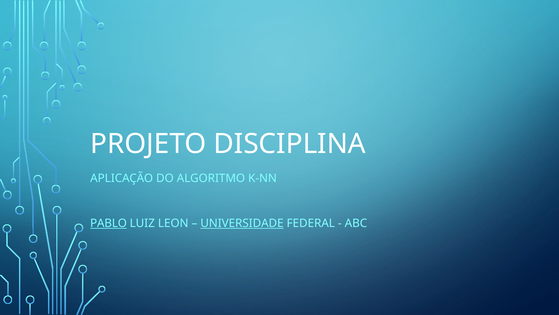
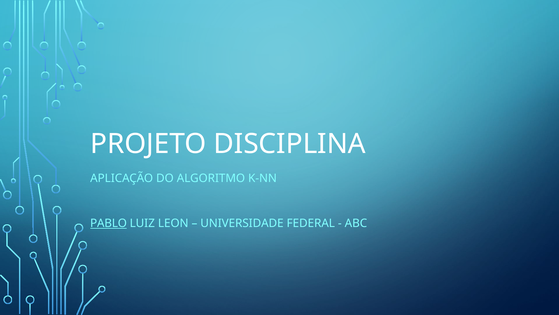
UNIVERSIDADE underline: present -> none (242, 223)
